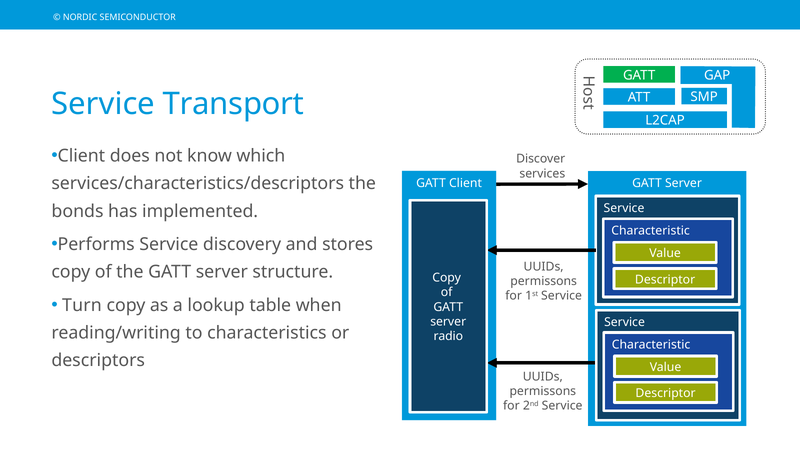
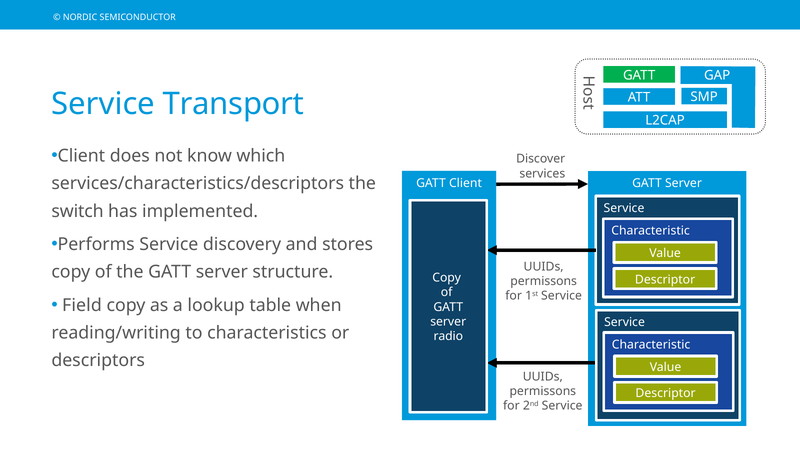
bonds: bonds -> switch (78, 211)
Turn: Turn -> Field (82, 305)
